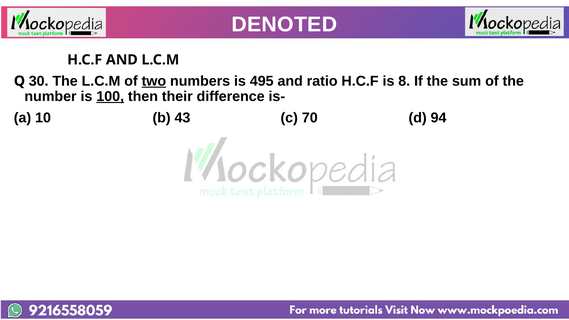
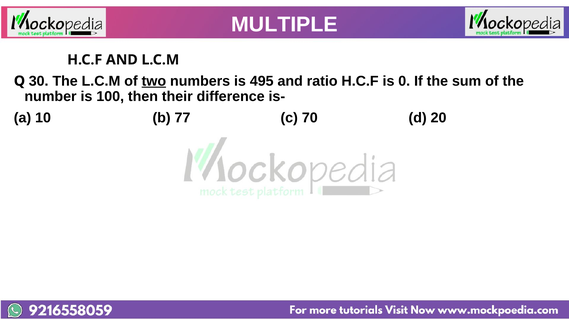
DENOTED: DENOTED -> MULTIPLE (284, 24)
8: 8 -> 0 (404, 81)
100 underline: present -> none (110, 96)
43: 43 -> 77 (182, 118)
94: 94 -> 20 (439, 118)
